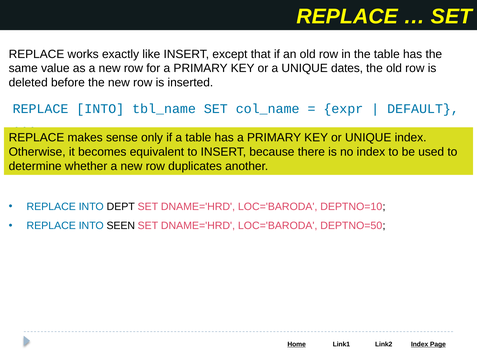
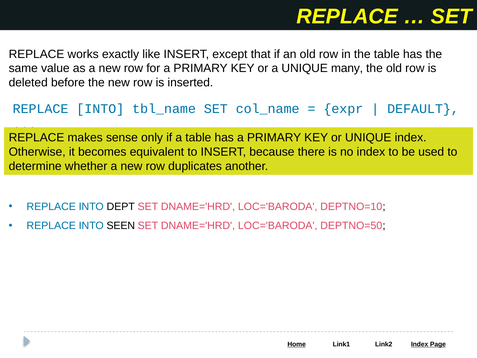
dates: dates -> many (347, 68)
